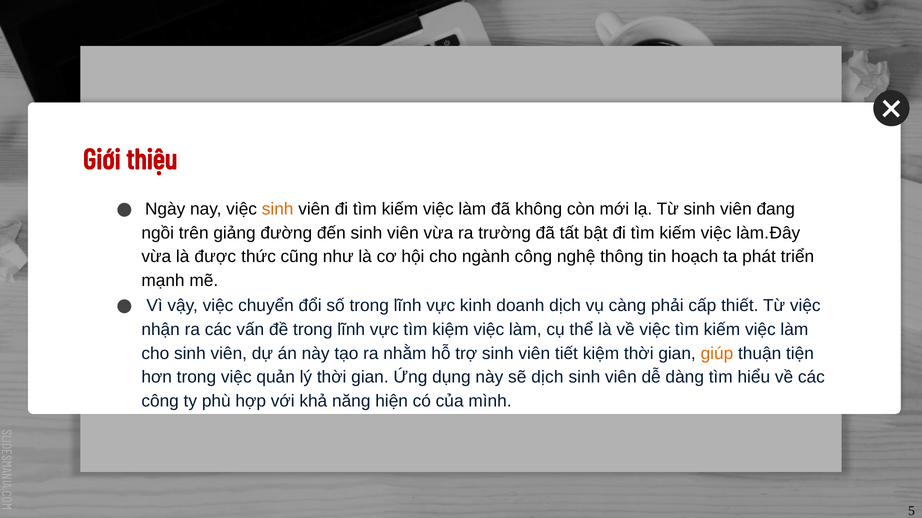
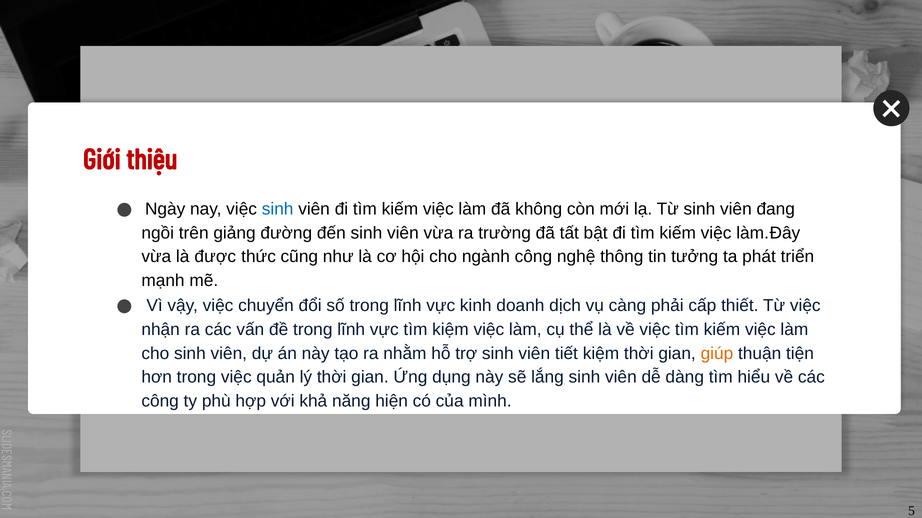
sinh colour: orange -> blue (278, 209)
hoạch: hoạch -> tưởng (695, 257)
sẽ dịch: dịch -> lắng (547, 378)
